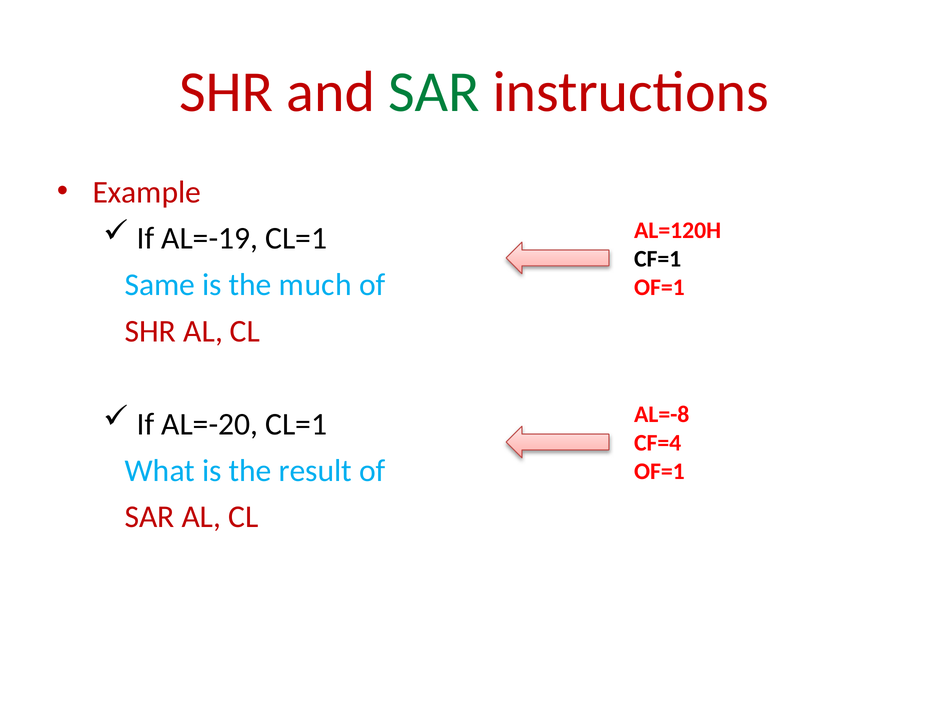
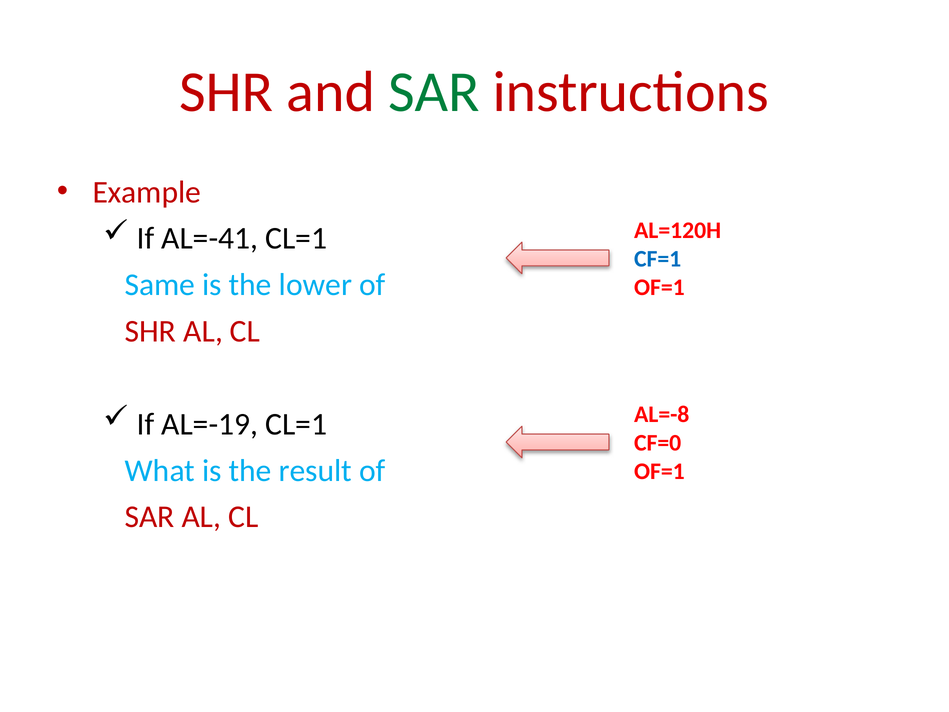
AL=-19: AL=-19 -> AL=-41 (210, 238)
CF=1 colour: black -> blue (658, 259)
much: much -> lower (316, 285)
AL=-20: AL=-20 -> AL=-19 (210, 424)
CF=4: CF=4 -> CF=0 (658, 443)
